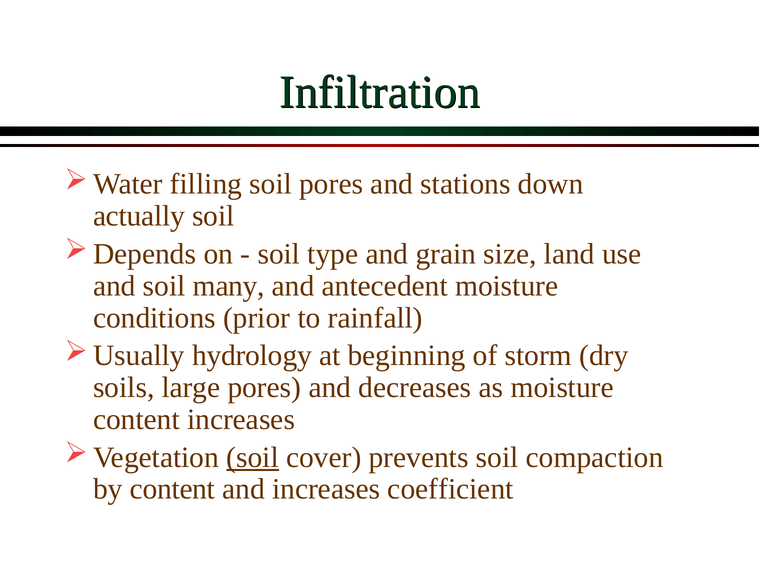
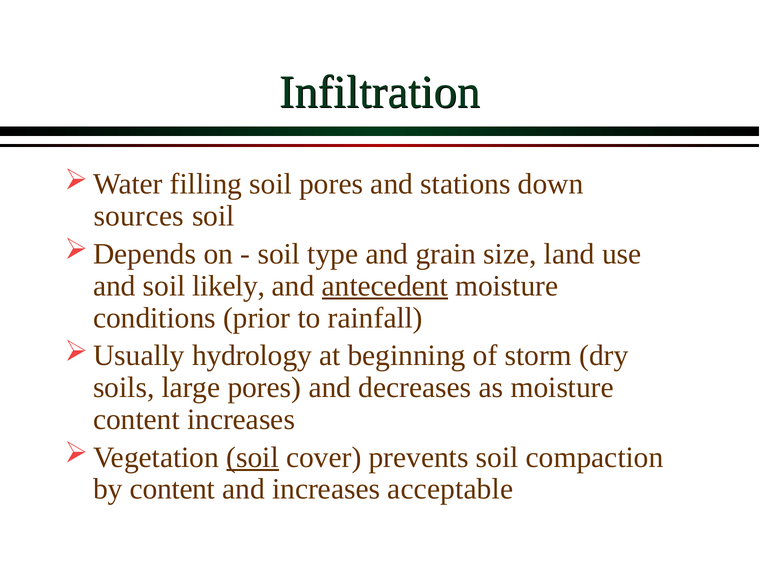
actually: actually -> sources (139, 216)
many: many -> likely (229, 286)
antecedent underline: none -> present (385, 286)
coefficient: coefficient -> acceptable (450, 489)
